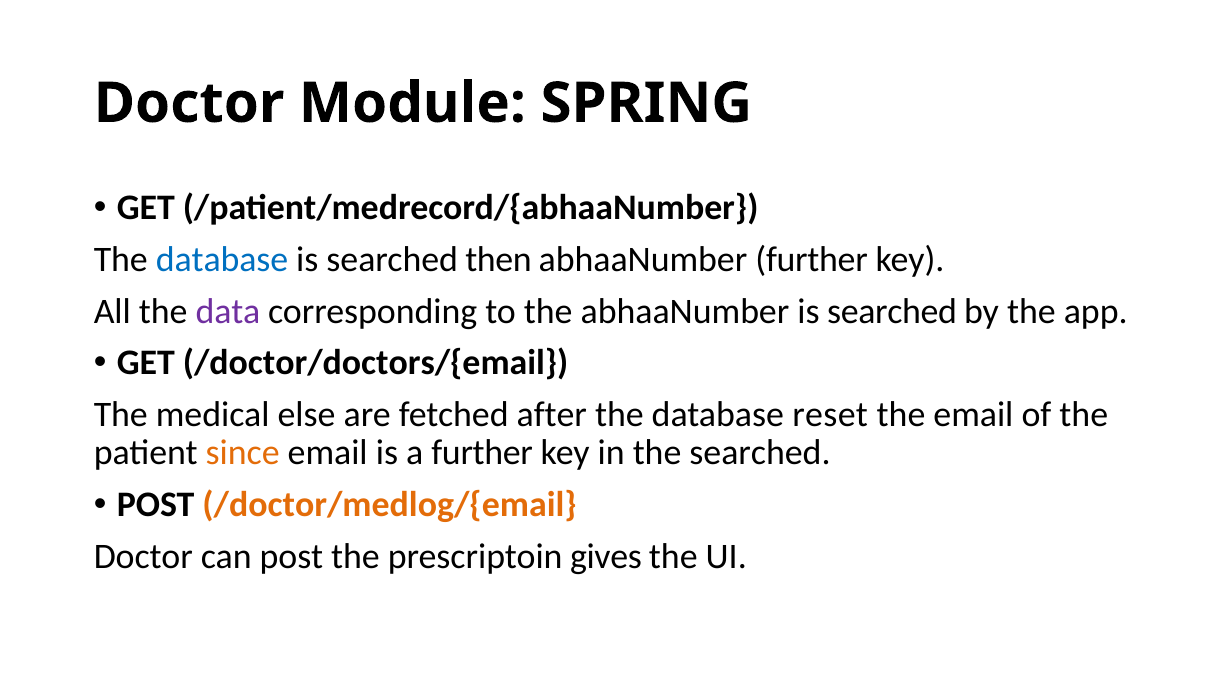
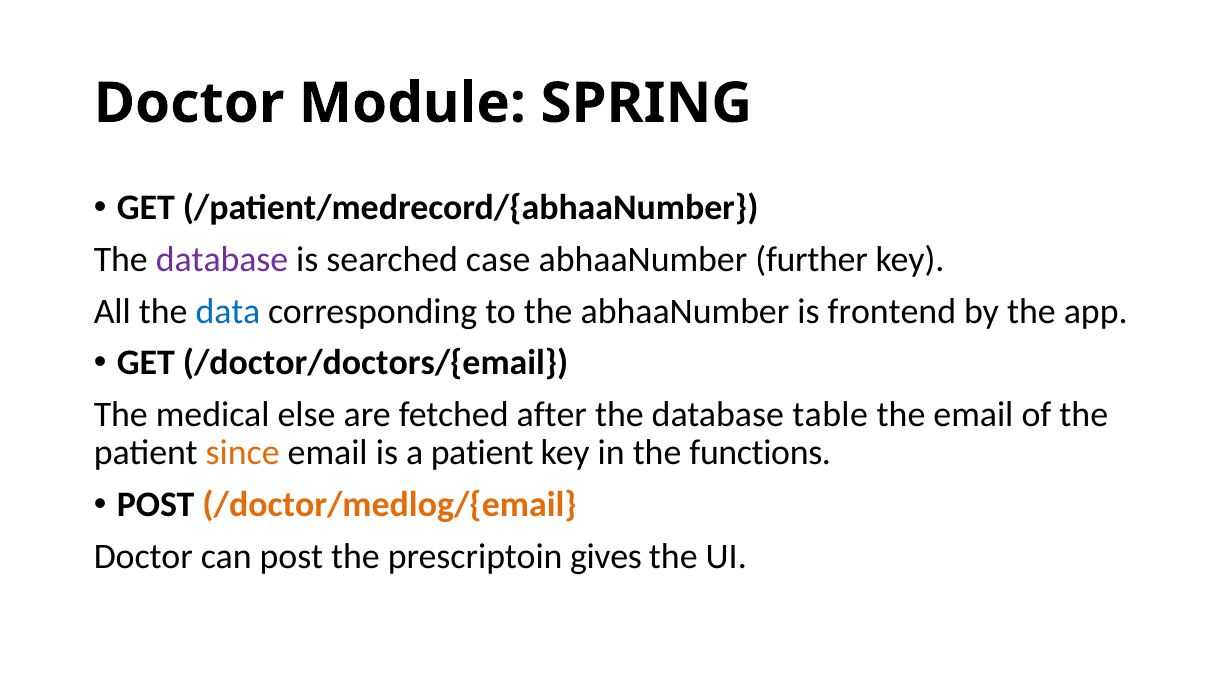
database colour: blue -> purple (222, 260)
then: then -> case (498, 260)
data colour: purple -> blue (228, 311)
abhaaNumber is searched: searched -> frontend (892, 311)
reset: reset -> table (830, 414)
a further: further -> patient (482, 453)
the searched: searched -> functions (760, 453)
